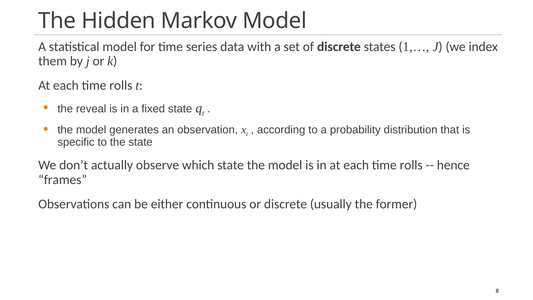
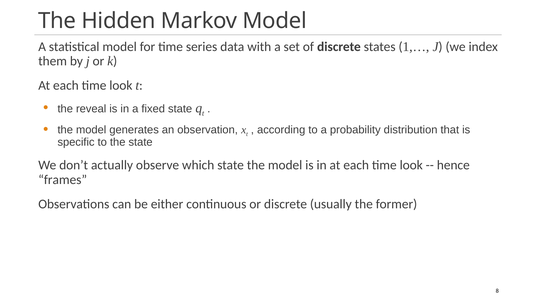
rolls: rolls -> look (121, 85)
rolls: rolls -> look (411, 165)
